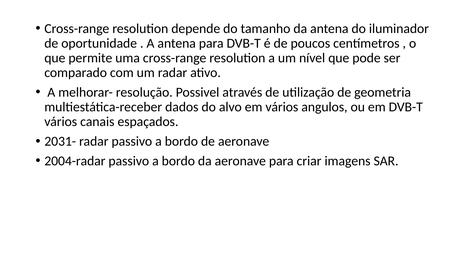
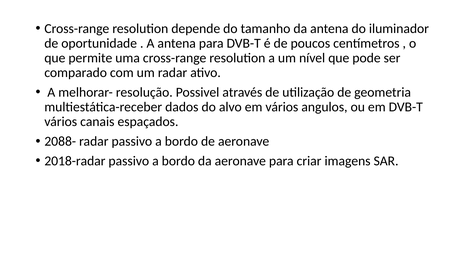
2031-: 2031- -> 2088- (60, 141)
2004-radar: 2004-radar -> 2018-radar (75, 161)
